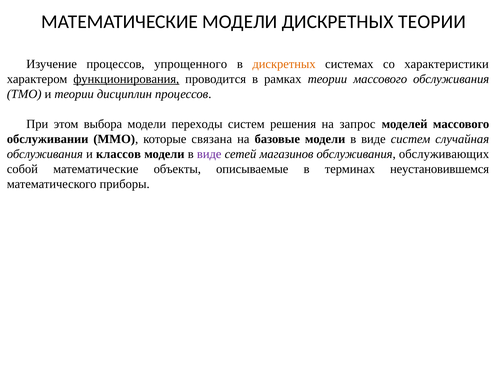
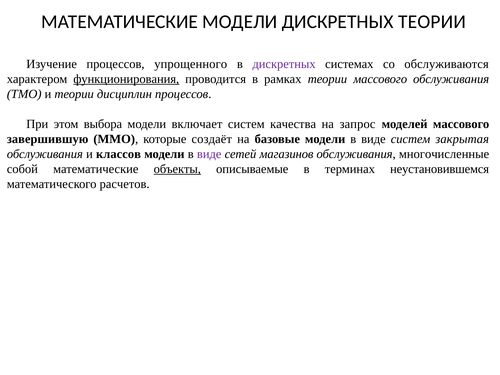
дискретных colour: orange -> purple (284, 64)
характеристики: характеристики -> обслуживаются (447, 64)
переходы: переходы -> включает (197, 124)
решения: решения -> качества (293, 124)
обслуживании: обслуживании -> завершившую (48, 139)
связана: связана -> создаёт (212, 139)
случайная: случайная -> закрытая (462, 139)
обслуживающих: обслуживающих -> многочисленные (444, 154)
объекты underline: none -> present (177, 169)
приборы: приборы -> расчетов (125, 184)
